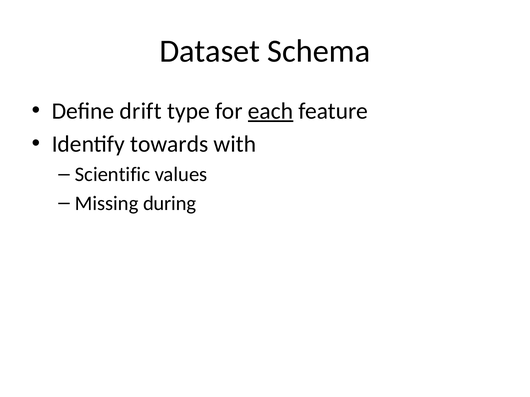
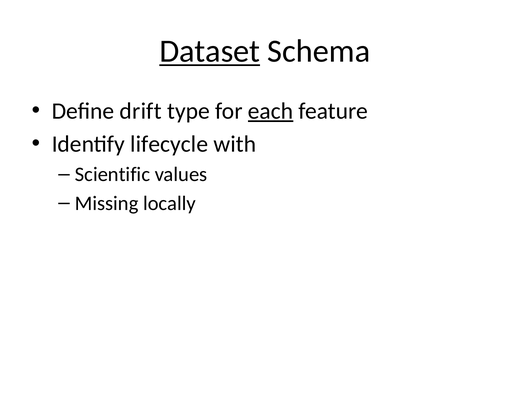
Dataset underline: none -> present (210, 51)
towards: towards -> lifecycle (169, 144)
during: during -> locally (169, 203)
